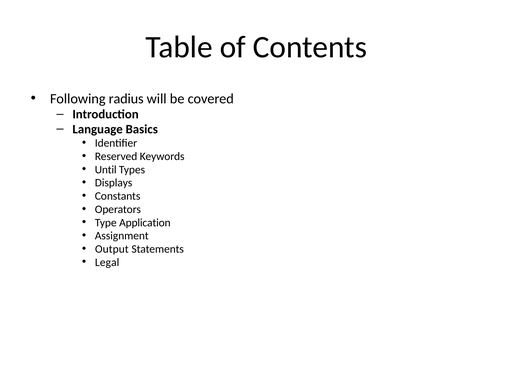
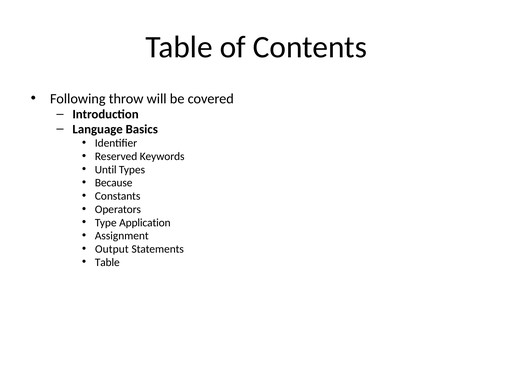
radius: radius -> throw (126, 99)
Displays: Displays -> Because (114, 183)
Legal: Legal -> Table (107, 262)
